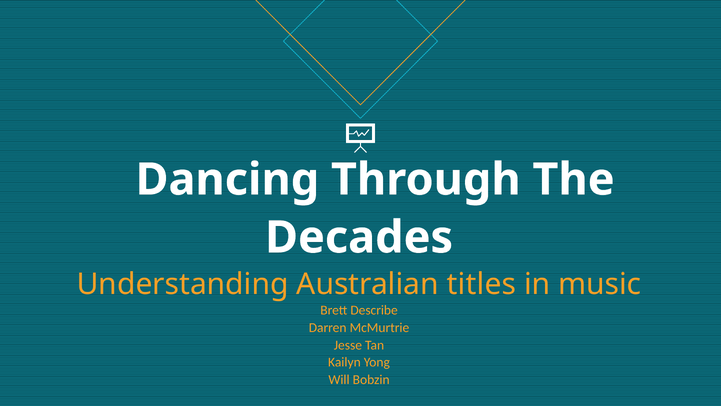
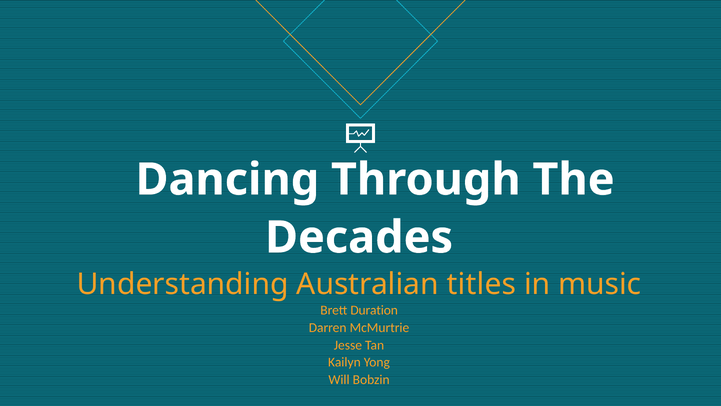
Describe: Describe -> Duration (374, 310)
